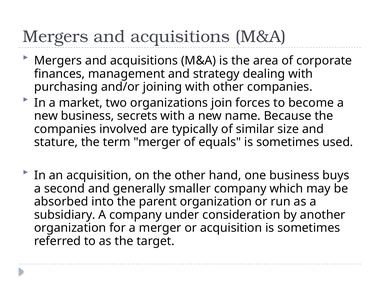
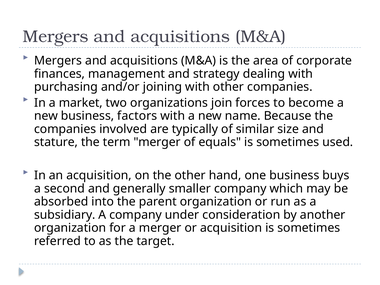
secrets: secrets -> factors (137, 116)
